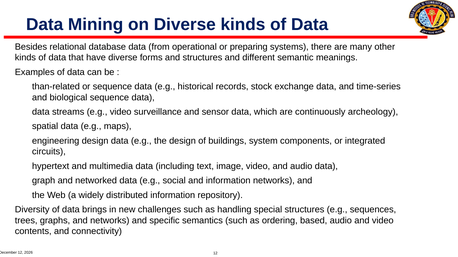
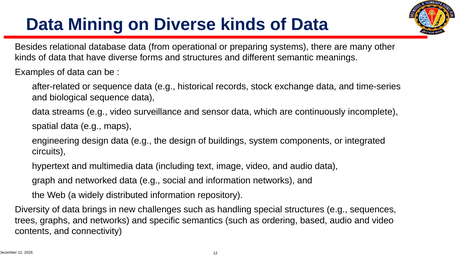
than-related: than-related -> after-related (56, 87)
archeology: archeology -> incomplete (373, 112)
